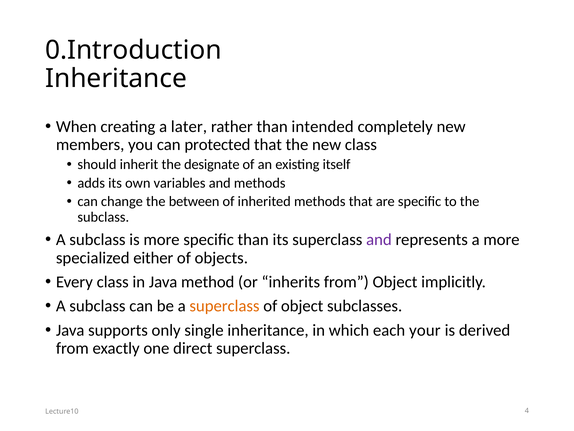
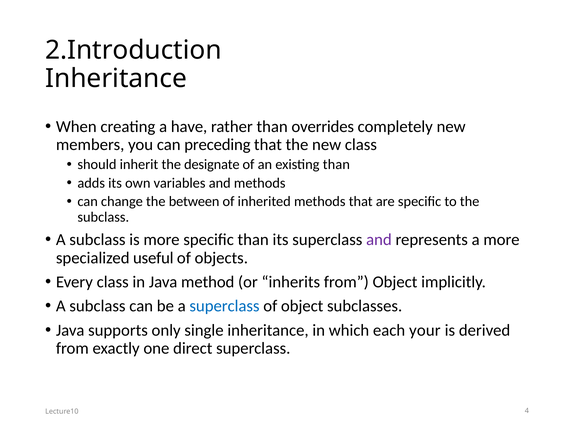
0.Introduction: 0.Introduction -> 2.Introduction (133, 50)
later: later -> have (189, 126)
intended: intended -> overrides (323, 126)
protected: protected -> preceding (217, 144)
existing itself: itself -> than (336, 164)
either: either -> useful (153, 258)
superclass colour: orange -> blue (225, 306)
